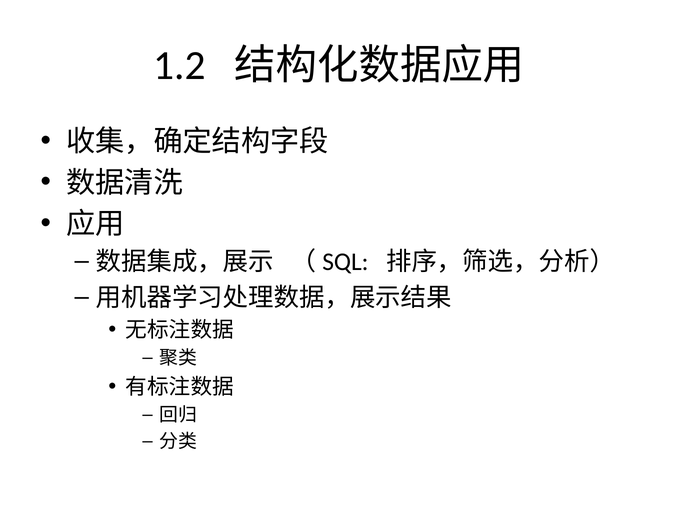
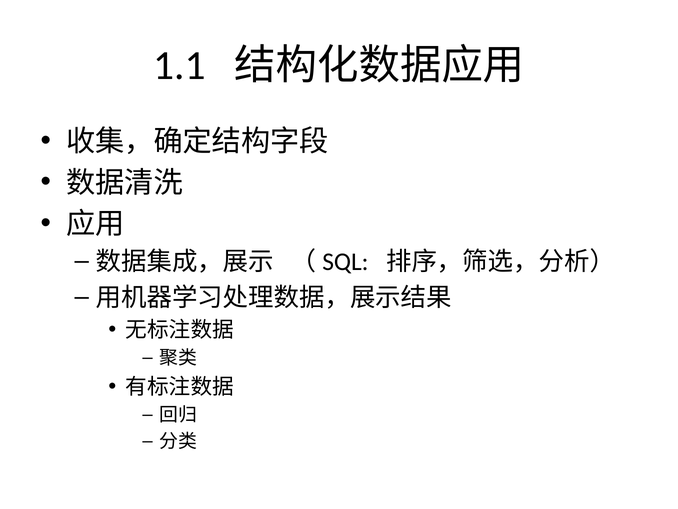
1.2: 1.2 -> 1.1 (179, 66)
